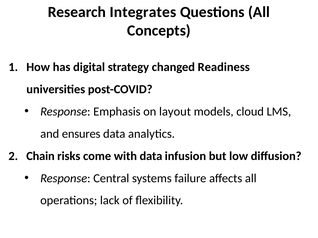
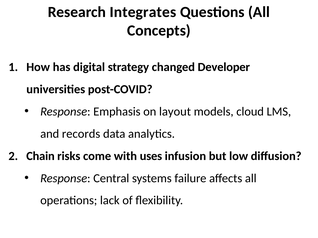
Readiness: Readiness -> Developer (224, 67)
ensures: ensures -> records (81, 134)
with data: data -> uses (151, 156)
